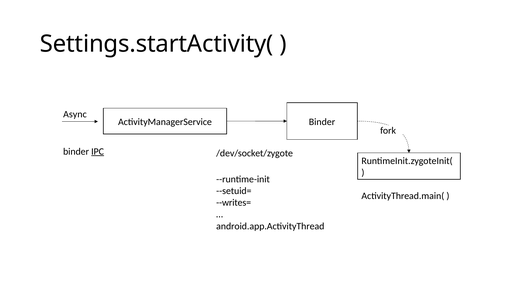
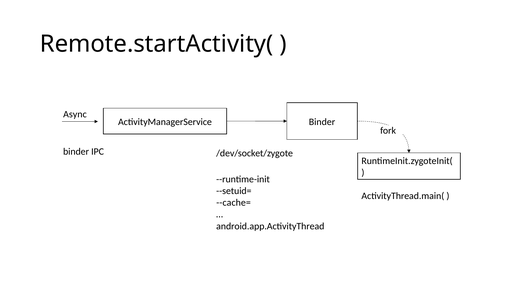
Settings.startActivity(: Settings.startActivity( -> Remote.startActivity( (157, 44)
IPC underline: present -> none (98, 151)
--writes=: --writes= -> --cache= (234, 202)
